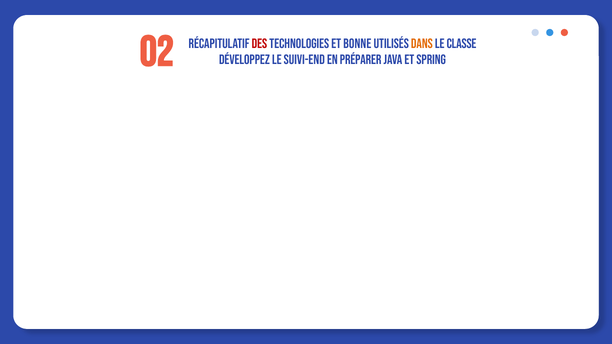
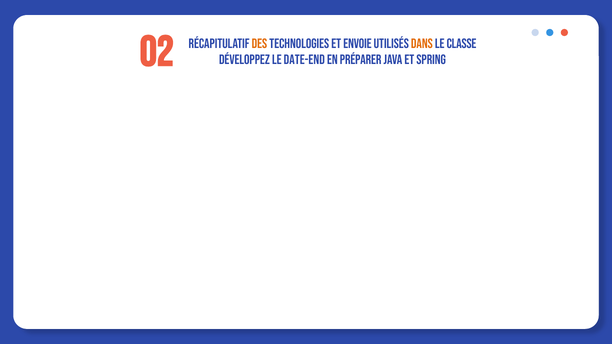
des colour: red -> orange (259, 44)
bonne: bonne -> envoie (357, 44)
suivi-end: suivi-end -> date-end (304, 60)
